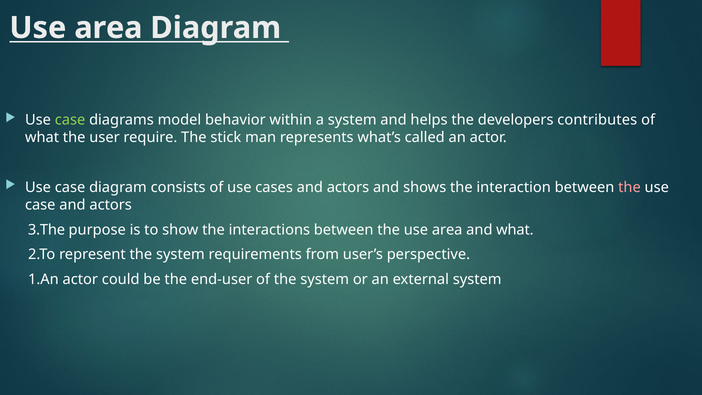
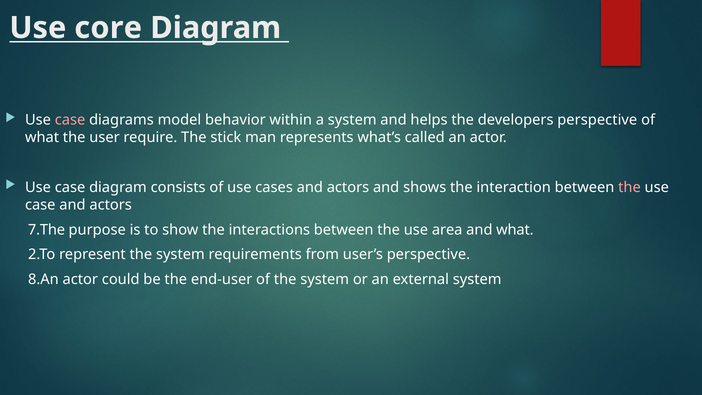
area: area -> core (108, 28)
case colour: light green -> pink (70, 120)
developers contributes: contributes -> perspective (597, 120)
3.The: 3.The -> 7.The (47, 230)
1.An: 1.An -> 8.An (43, 279)
